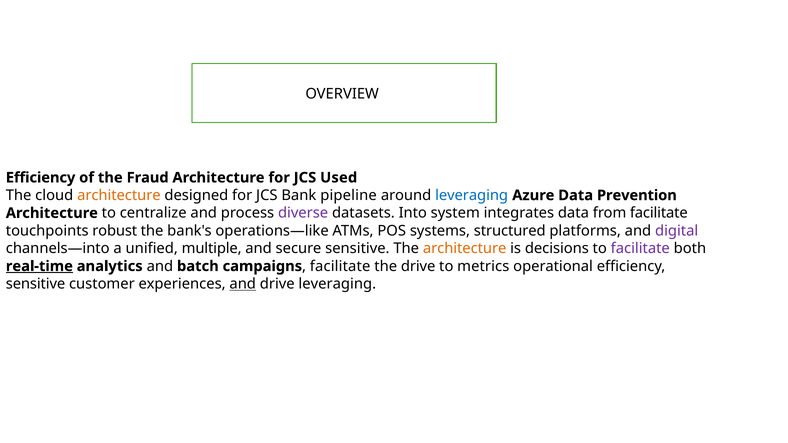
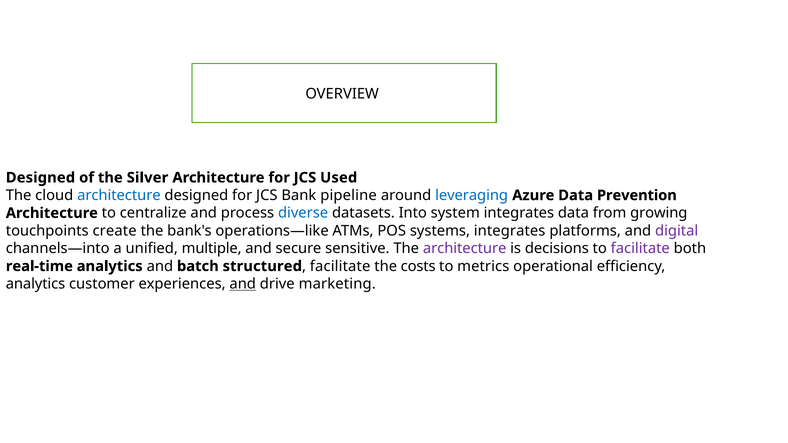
Efficiency: Efficiency -> Designed (40, 178)
Fraud: Fraud -> Silver (147, 178)
architecture colour: orange -> blue (119, 195)
diverse colour: purple -> blue (303, 213)
from facilitate: facilitate -> growing (659, 213)
robust: robust -> create (115, 231)
systems structured: structured -> integrates (510, 231)
architecture colour: orange -> purple (465, 249)
real-time underline: present -> none (39, 266)
campaigns: campaigns -> structured (262, 266)
the drive: drive -> costs (418, 266)
sensitive: sensitive -> analytics (36, 284)
drive leveraging: leveraging -> marketing (337, 284)
